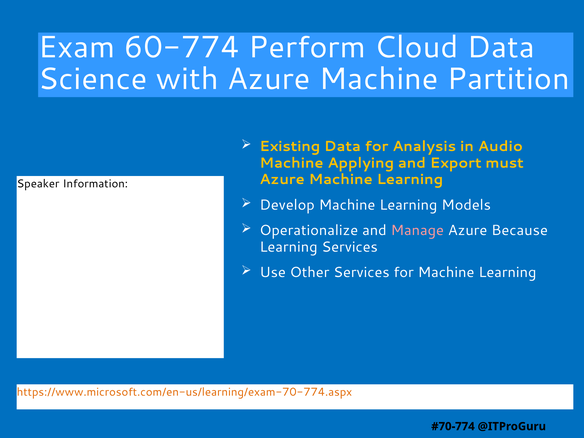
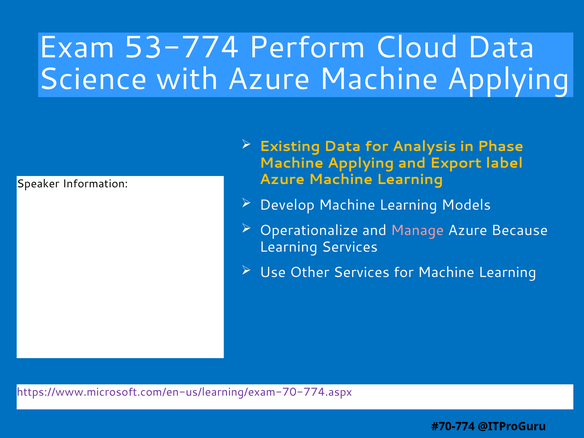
60-774: 60-774 -> 53-774 (182, 47)
Azure Machine Partition: Partition -> Applying (508, 79)
Audio: Audio -> Phase (501, 146)
must: must -> label (504, 163)
https://www.microsoft.com/en-us/learning/exam-70-774.aspx colour: orange -> purple (184, 392)
